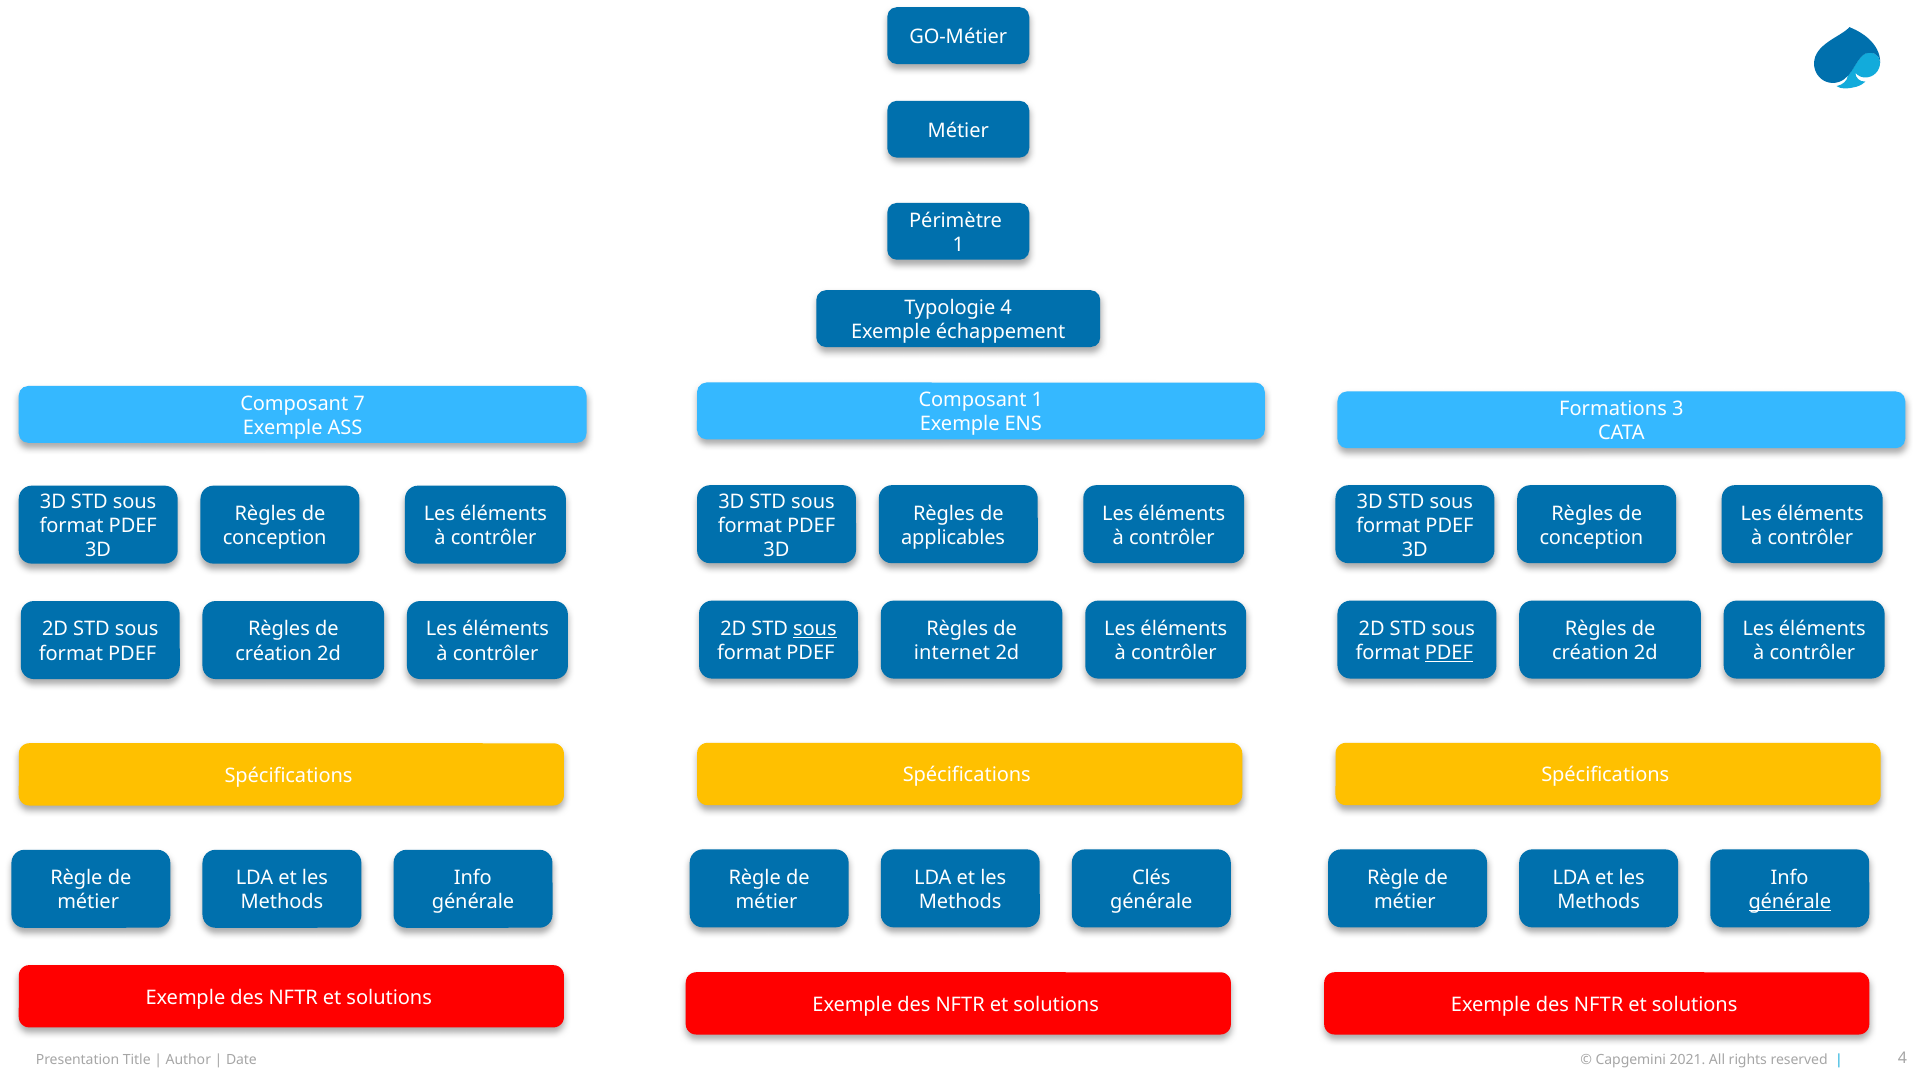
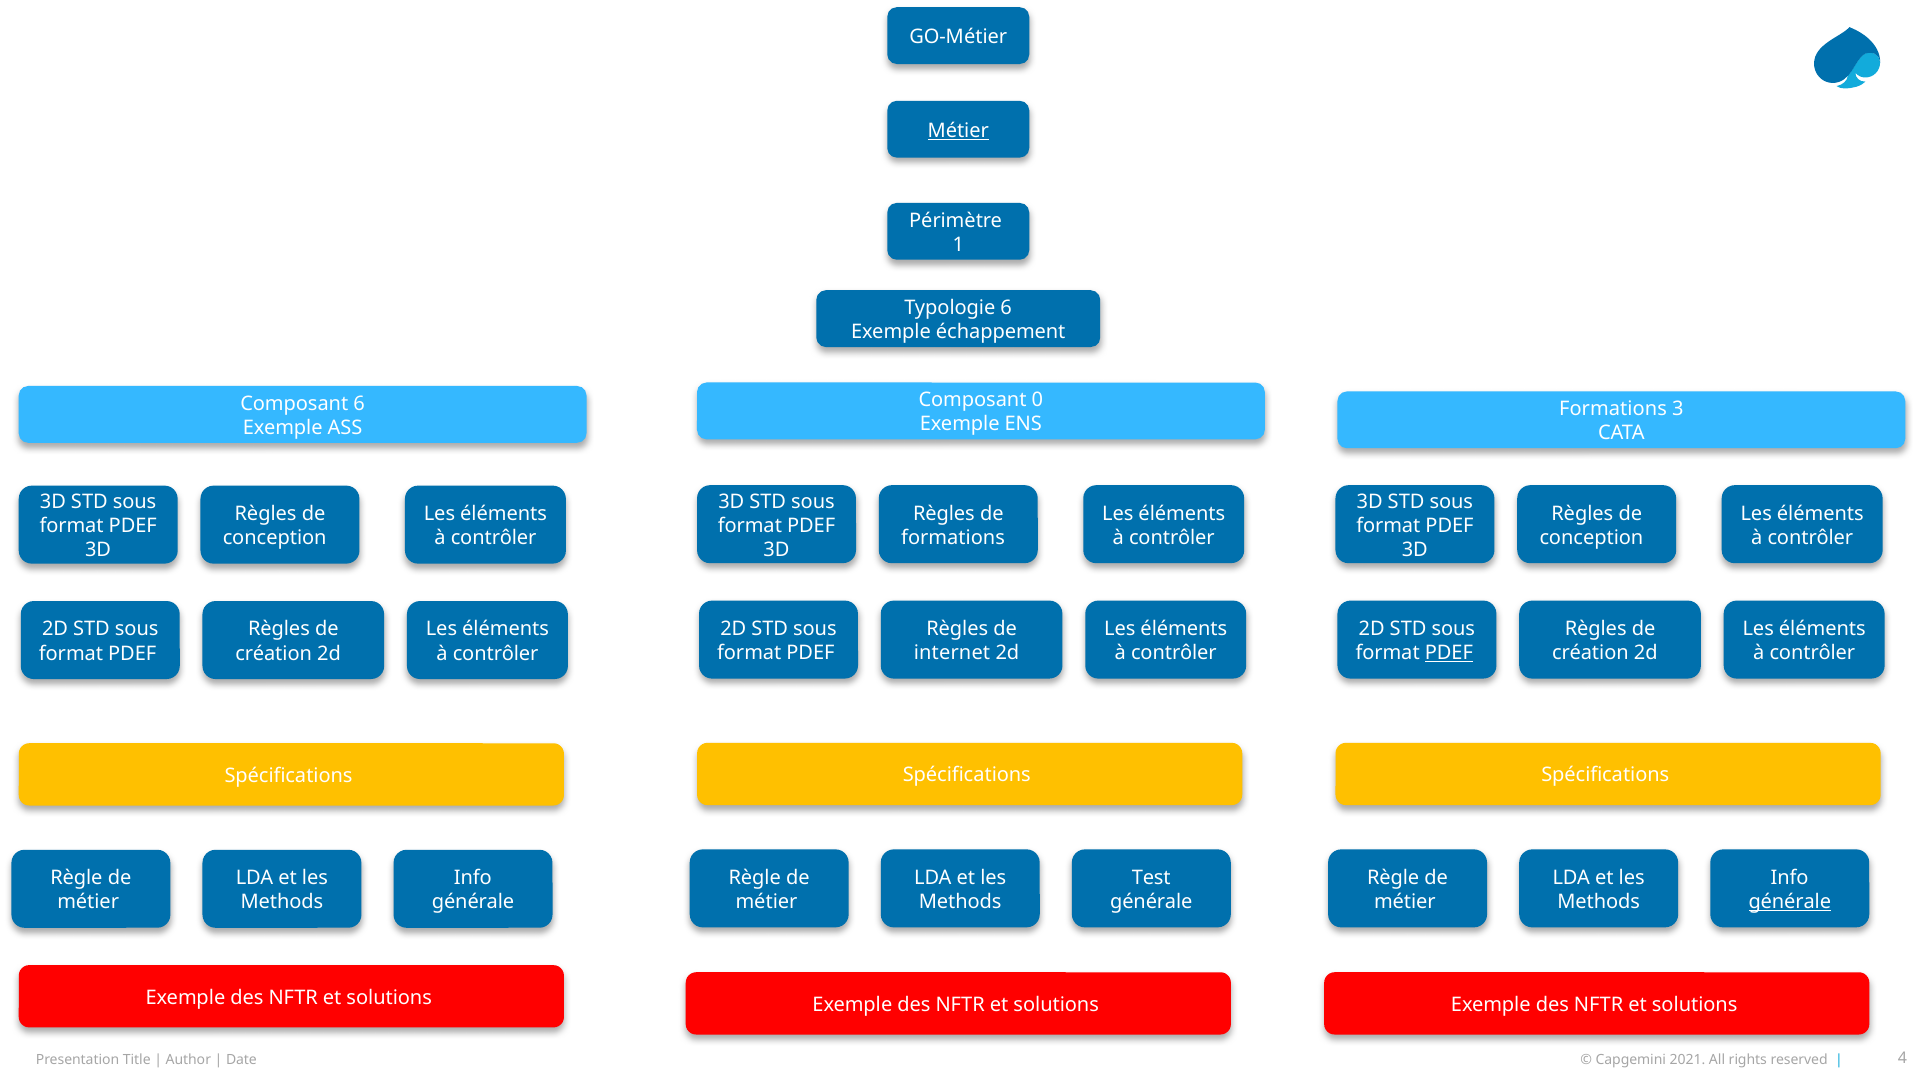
Métier underline: none -> present (958, 131)
Typologie 4: 4 -> 6 (1006, 308)
Composant 1: 1 -> 0 (1037, 400)
Composant 7: 7 -> 6 (359, 404)
applicables: applicables -> formations (953, 537)
sous underline: present -> none (815, 629)
Clés: Clés -> Test (1151, 877)
